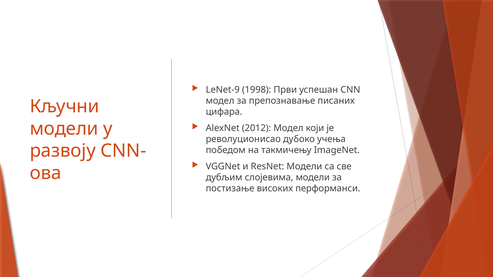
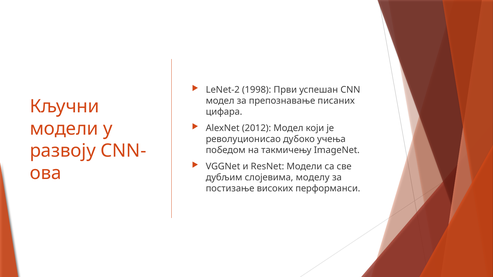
LeNet-9: LeNet-9 -> LeNet-2 (223, 90)
слојевима модели: модели -> моделу (313, 178)
